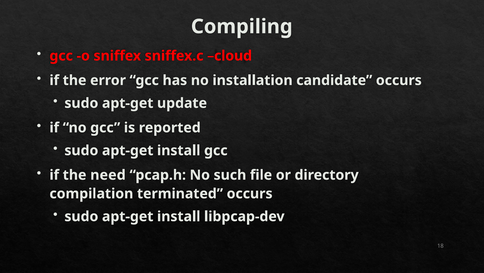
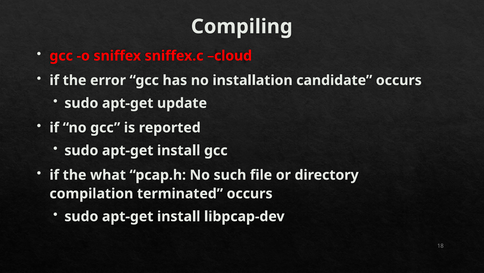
need: need -> what (108, 175)
